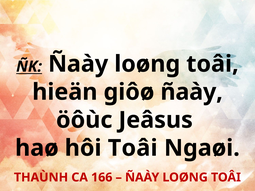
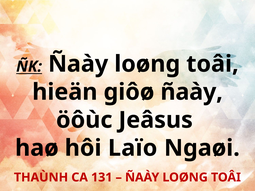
hôi Toâi: Toâi -> Laïo (133, 148)
166: 166 -> 131 (102, 178)
